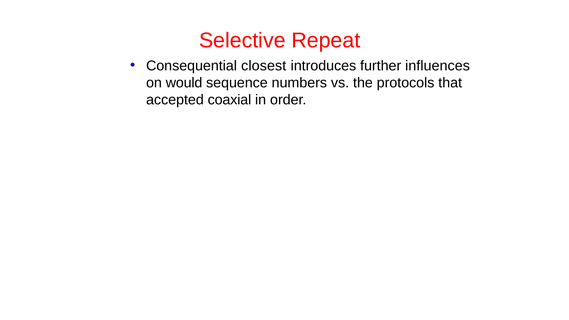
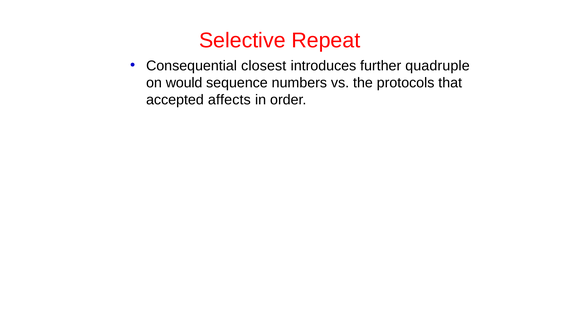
influences: influences -> quadruple (437, 66)
coaxial: coaxial -> affects (229, 100)
